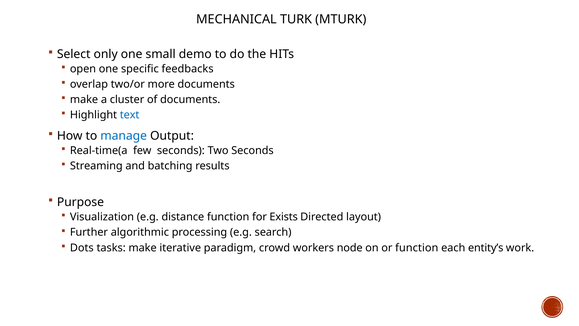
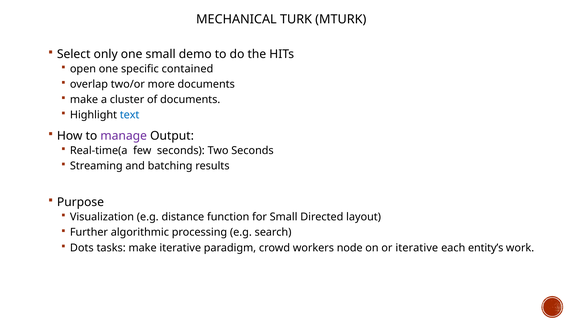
feedbacks: feedbacks -> contained (188, 69)
manage colour: blue -> purple (124, 136)
for Exists: Exists -> Small (284, 217)
or function: function -> iterative (417, 248)
